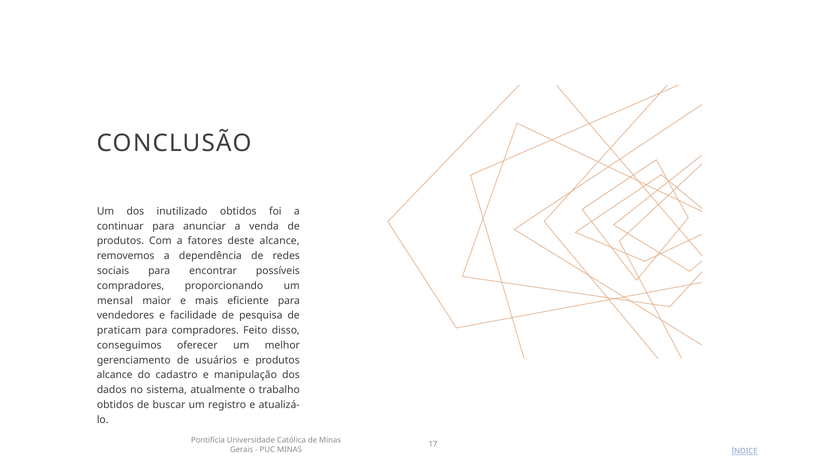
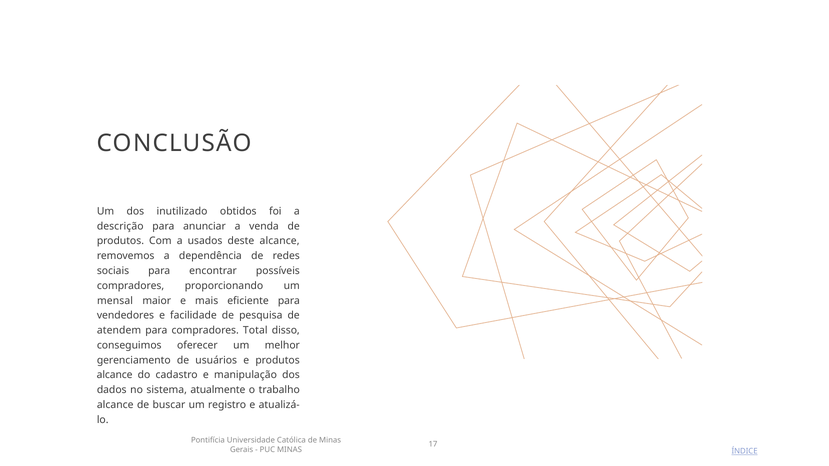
continuar: continuar -> descrição (120, 226)
fatores: fatores -> usados (205, 241)
praticam: praticam -> atendem (119, 331)
Feito: Feito -> Total (255, 331)
obtidos: obtidos -> alcance (115, 405)
